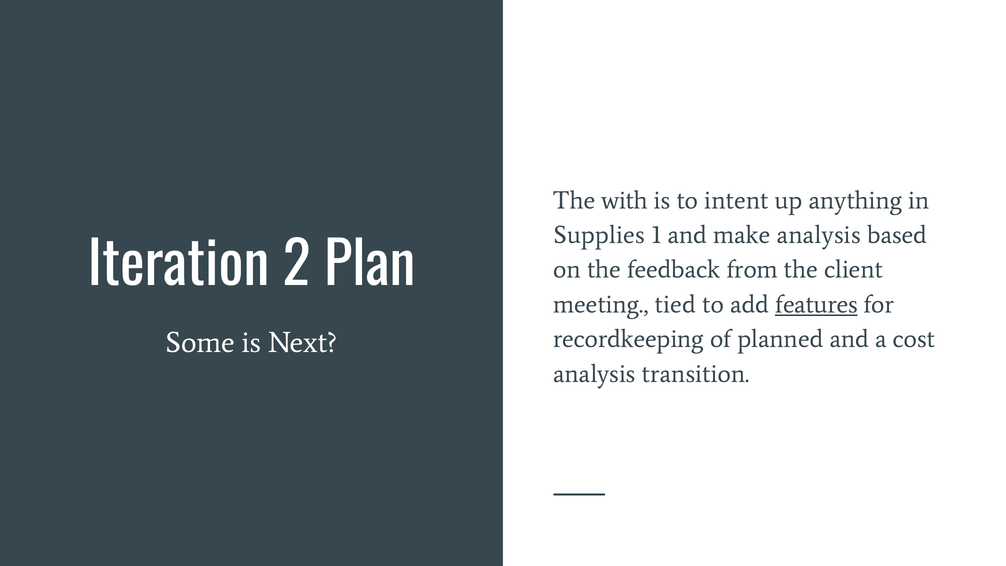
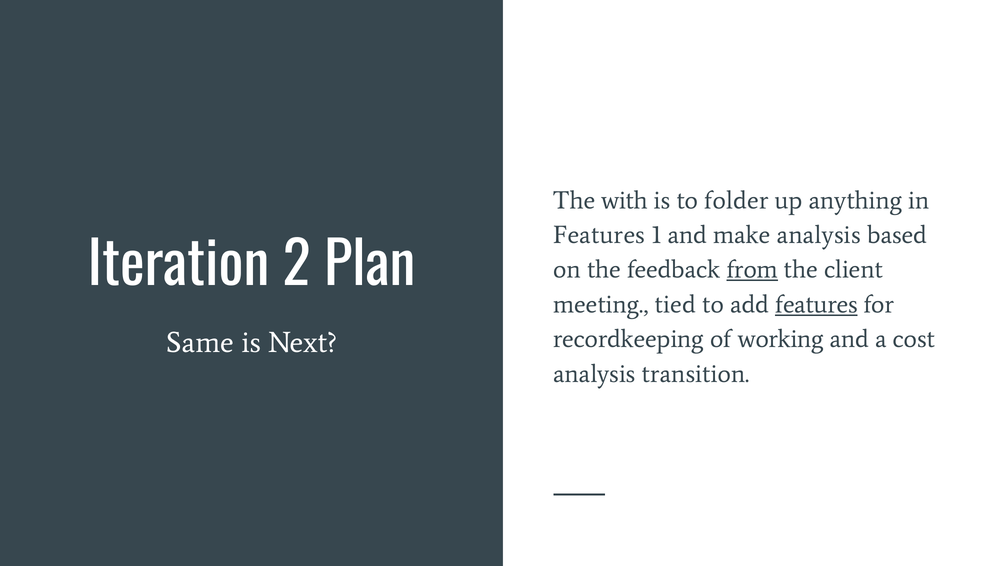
intent: intent -> folder (736, 200)
Supplies: Supplies -> Features (599, 235)
from underline: none -> present (752, 270)
planned: planned -> working (781, 339)
Some: Some -> Same (200, 343)
